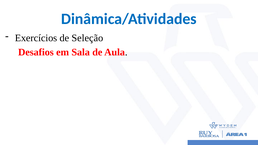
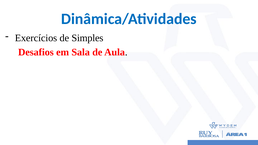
Seleção: Seleção -> Simples (87, 38)
